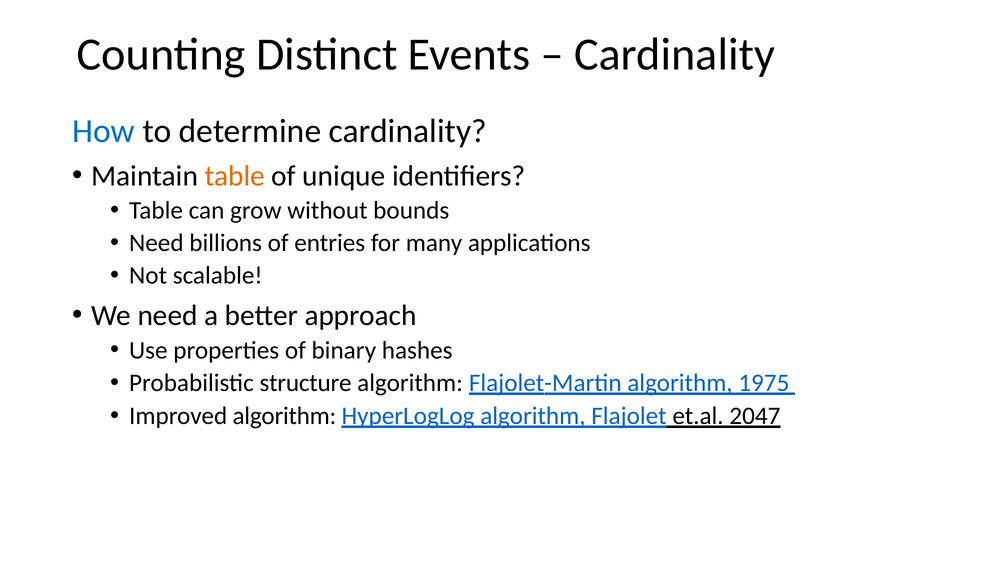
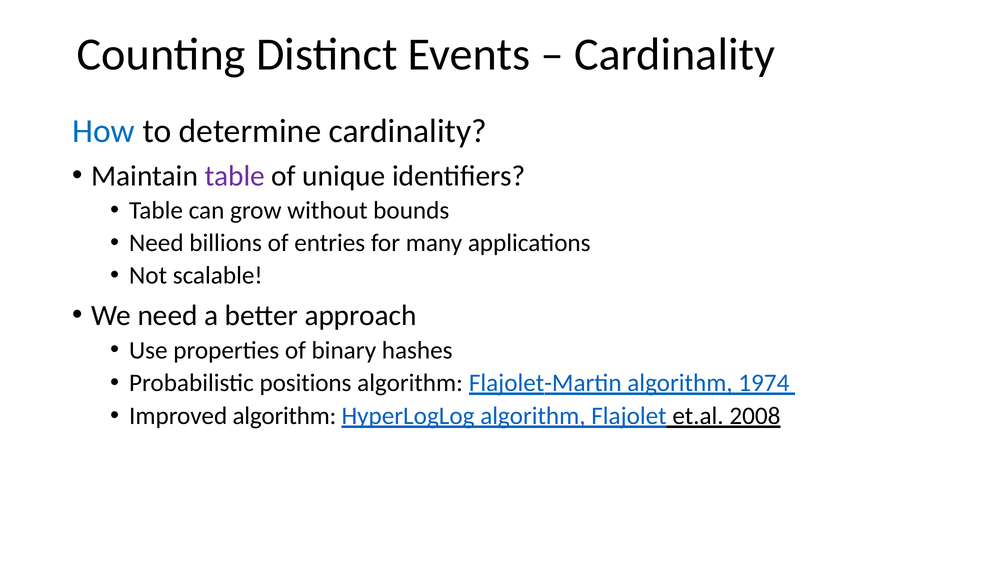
table colour: orange -> purple (235, 176)
structure: structure -> positions (306, 383)
1975: 1975 -> 1974 (764, 383)
2047: 2047 -> 2008 (755, 416)
